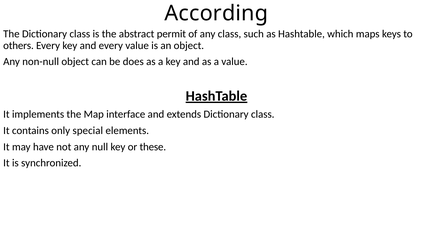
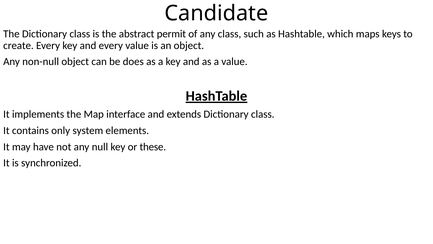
According: According -> Candidate (216, 13)
others: others -> create (18, 45)
special: special -> system (88, 130)
